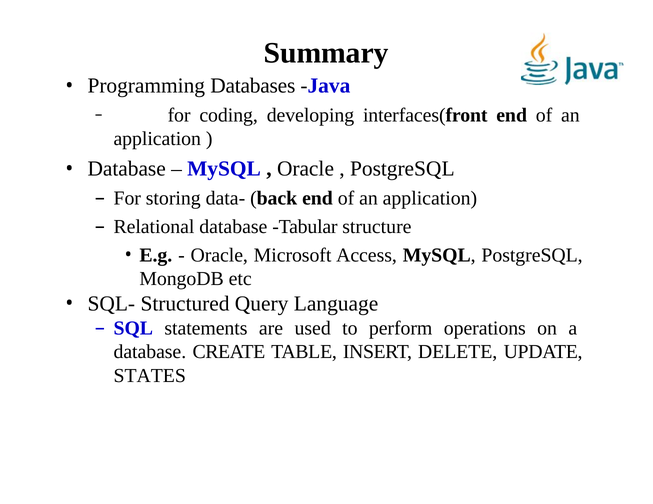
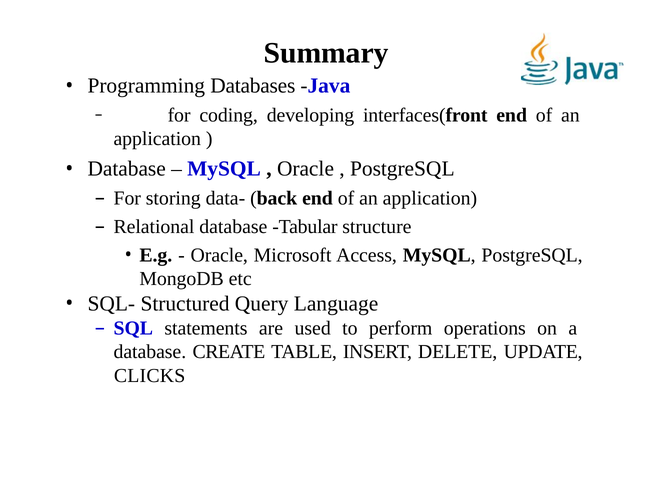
STATES: STATES -> CLICKS (150, 376)
